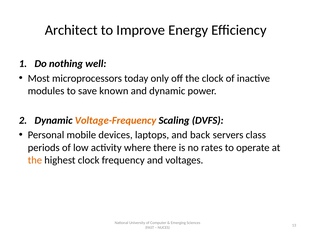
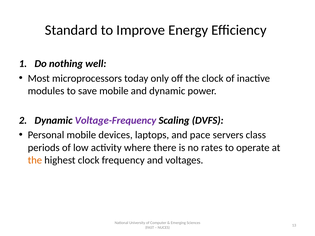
Architect: Architect -> Standard (71, 30)
save known: known -> mobile (114, 91)
Voltage-Frequency colour: orange -> purple (116, 120)
back: back -> pace (200, 135)
